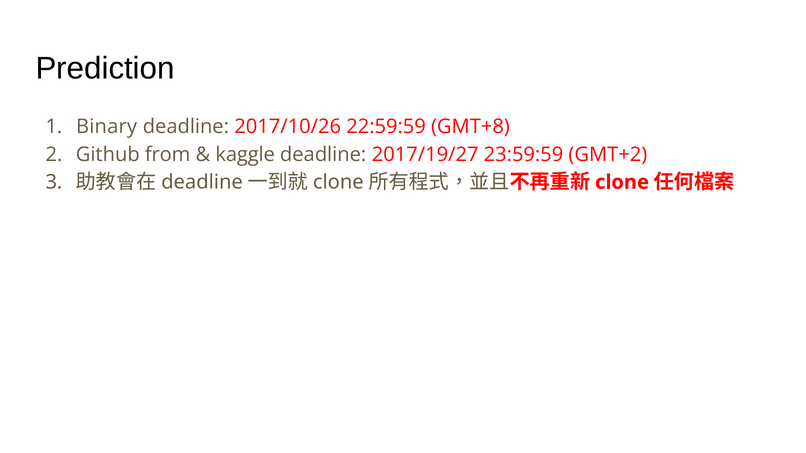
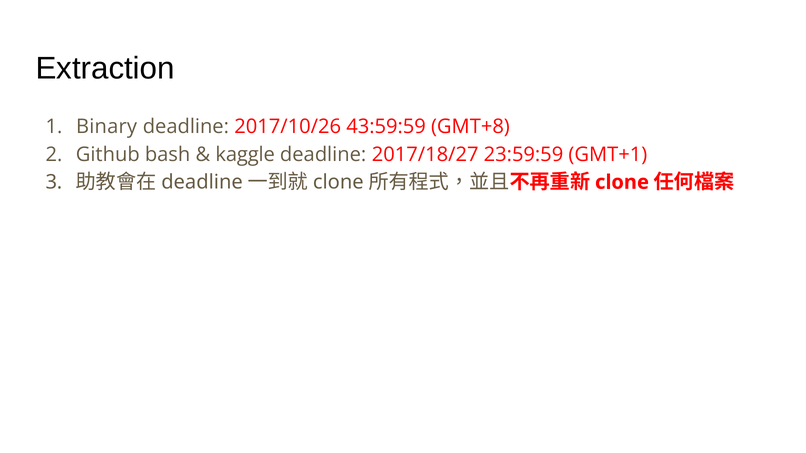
Prediction: Prediction -> Extraction (105, 68)
22:59:59: 22:59:59 -> 43:59:59 (386, 127)
from: from -> bash (168, 155)
2017/19/27: 2017/19/27 -> 2017/18/27 (425, 155)
GMT+2: GMT+2 -> GMT+1 (608, 155)
